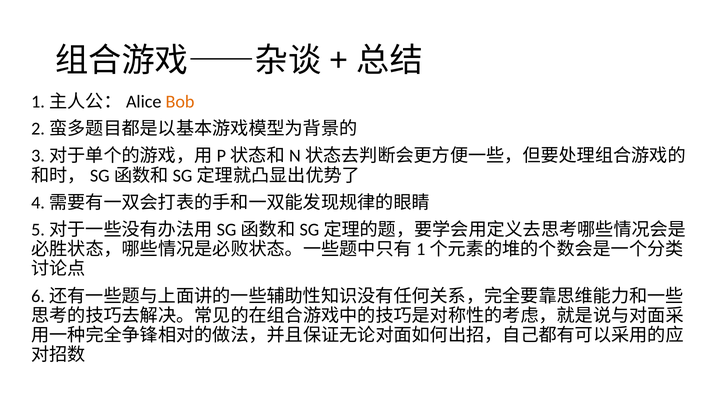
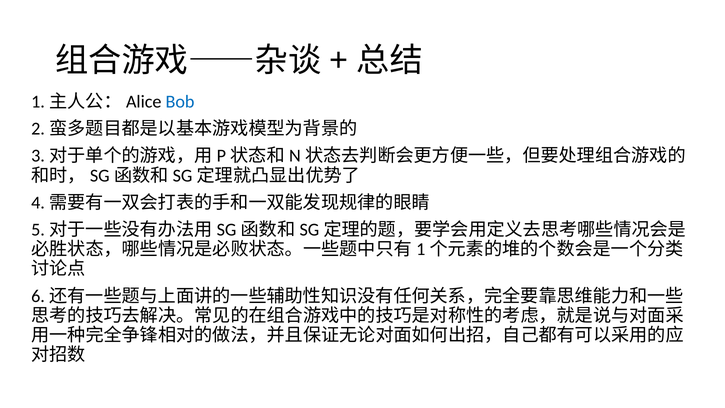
Bob colour: orange -> blue (180, 102)
